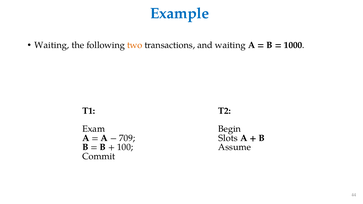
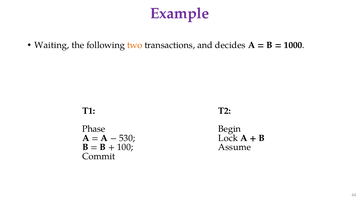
Example colour: blue -> purple (180, 13)
and waiting: waiting -> decides (230, 45)
Exam: Exam -> Phase (94, 129)
709: 709 -> 530 (127, 138)
Slots: Slots -> Lock (228, 138)
